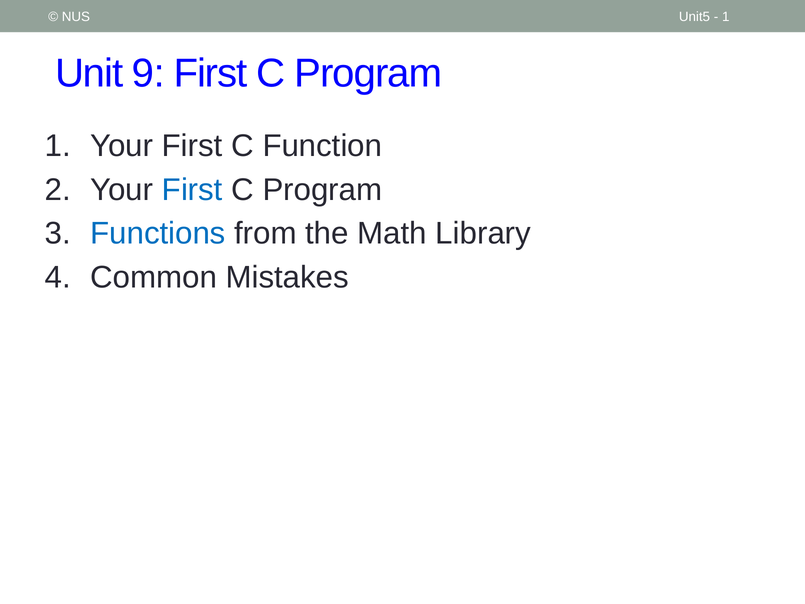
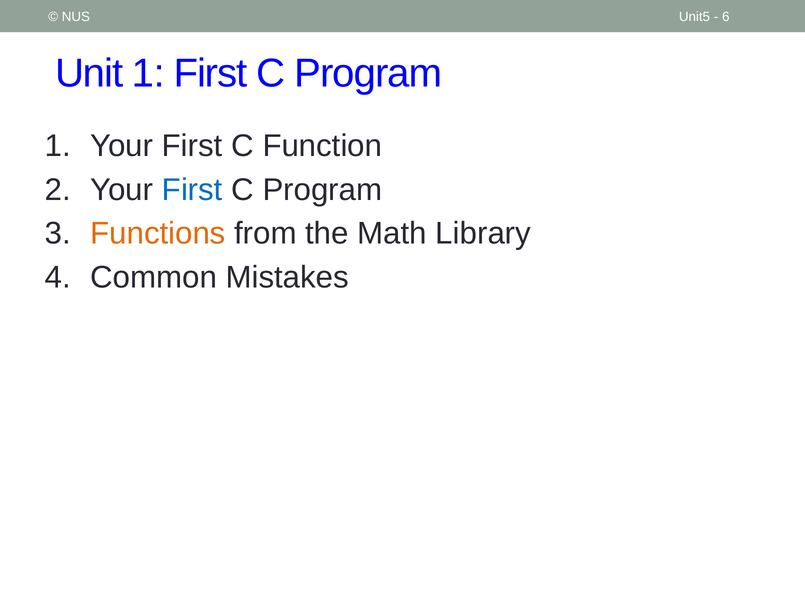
1: 1 -> 6 (726, 17)
Unit 9: 9 -> 1 (149, 73)
Functions colour: blue -> orange (158, 233)
